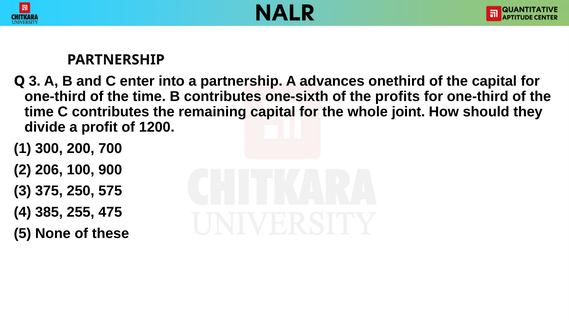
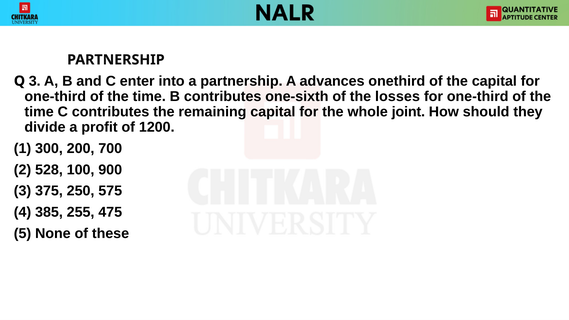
profits: profits -> losses (397, 96)
206: 206 -> 528 (49, 170)
